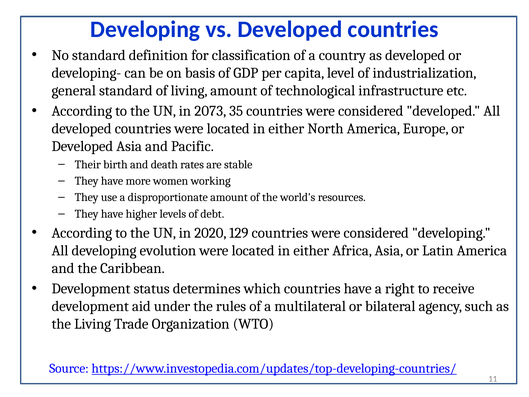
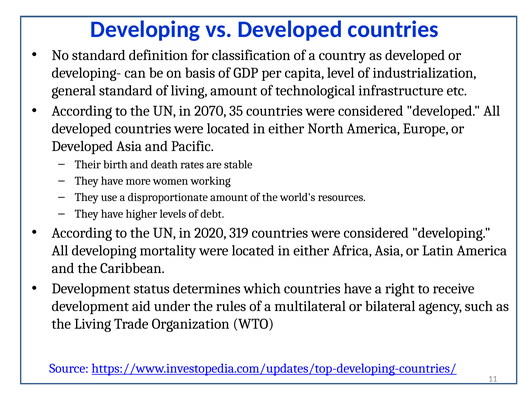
2073: 2073 -> 2070 (210, 111)
129: 129 -> 319 (239, 233)
evolution: evolution -> mortality (168, 250)
